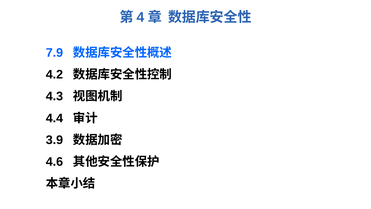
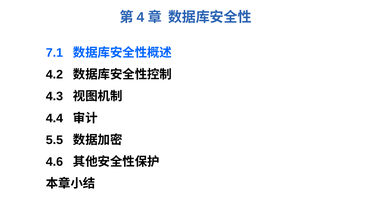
7.9: 7.9 -> 7.1 (54, 53)
3.9: 3.9 -> 5.5 (54, 140)
